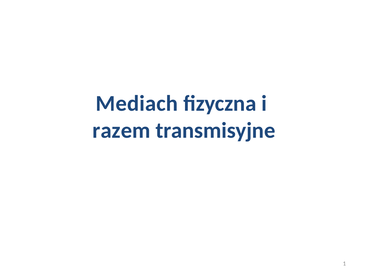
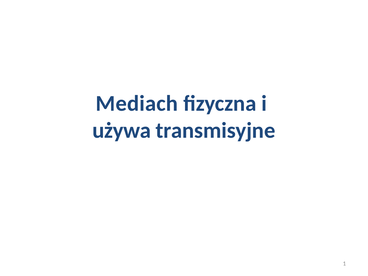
razem: razem -> używa (122, 130)
